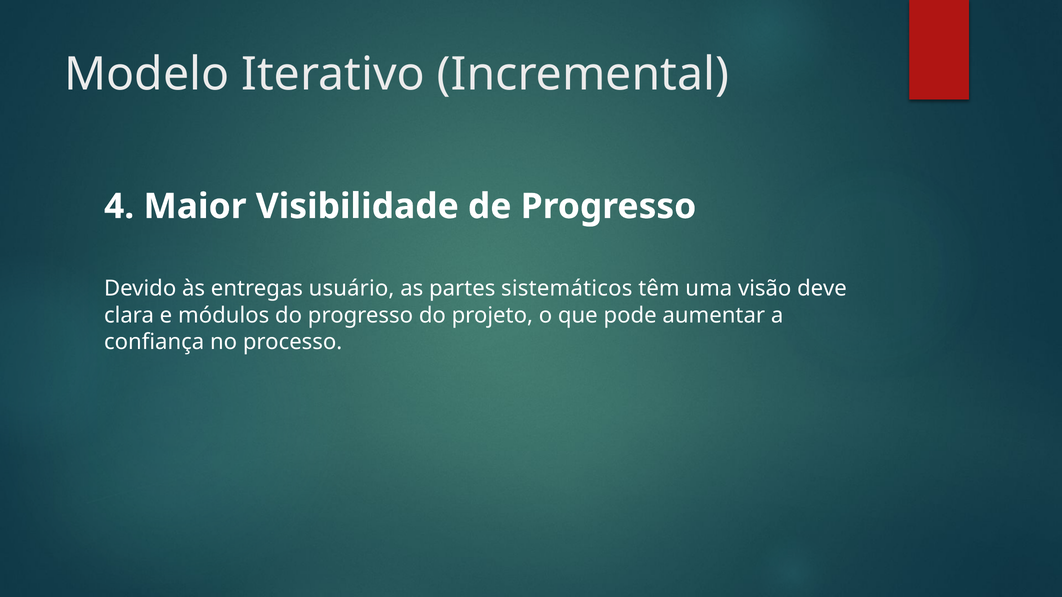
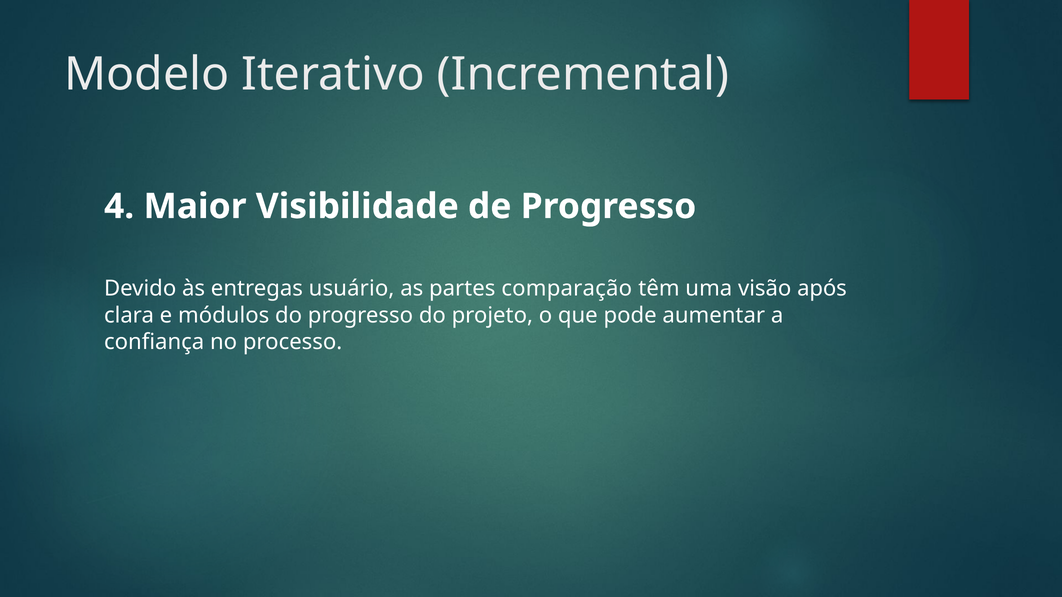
sistemáticos: sistemáticos -> comparação (567, 289)
deve: deve -> após (822, 289)
